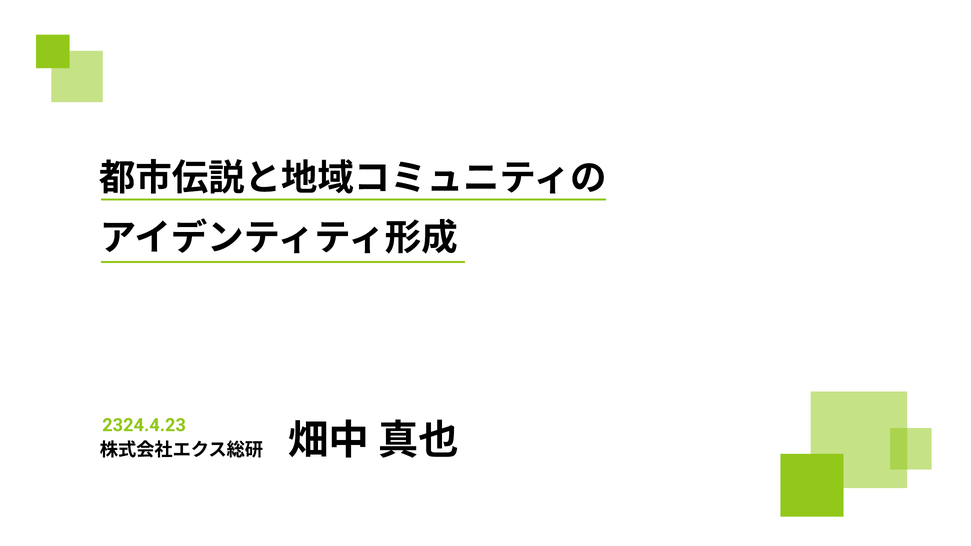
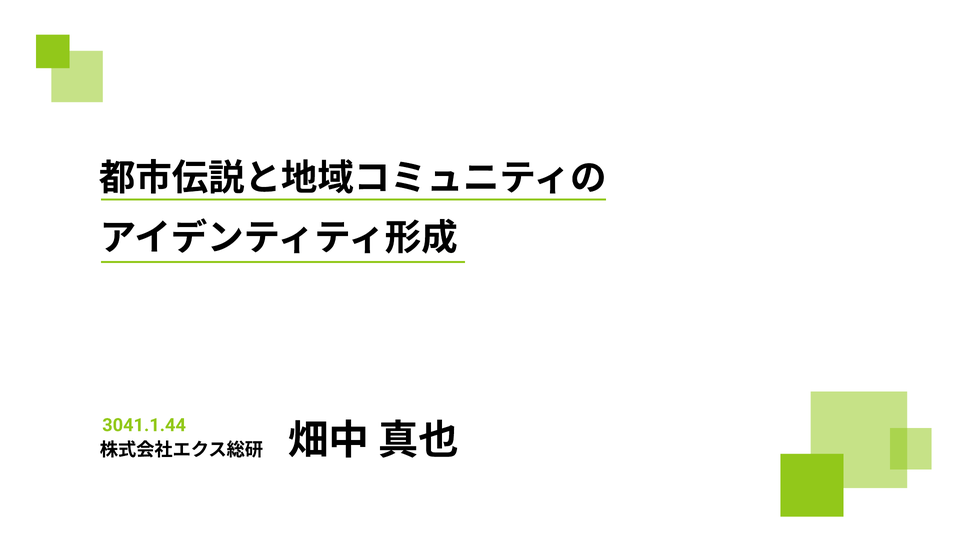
2324.4.23: 2324.4.23 -> 3041.1.44 (144, 425)
